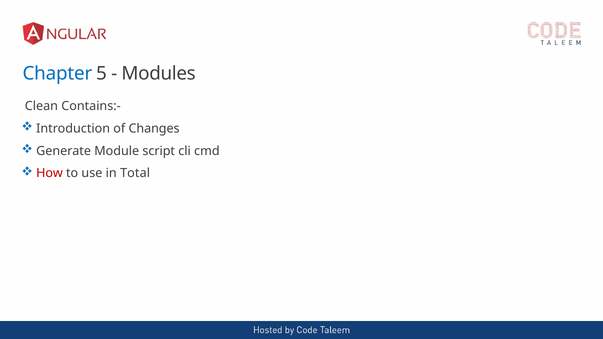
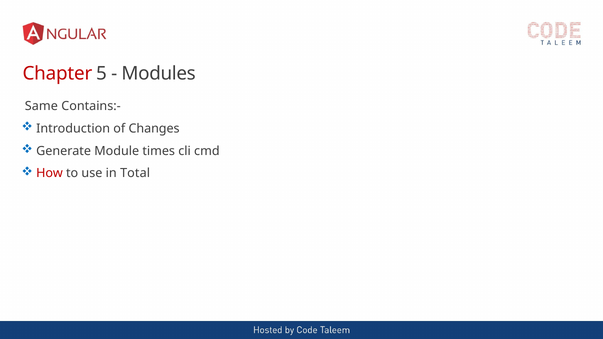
Chapter colour: blue -> red (57, 74)
Clean: Clean -> Same (41, 106)
script: script -> times (159, 151)
